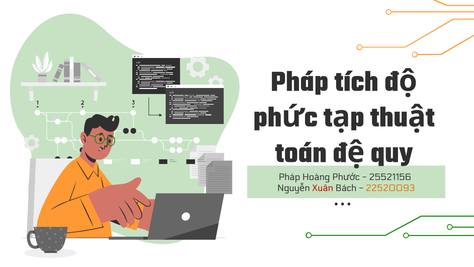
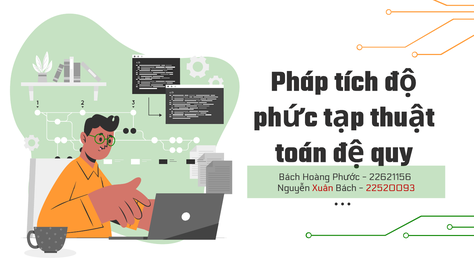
Pháp: Pháp -> Bách (289, 177)
25521156: 25521156 -> 22621156 (390, 177)
22520093 colour: orange -> red (390, 188)
